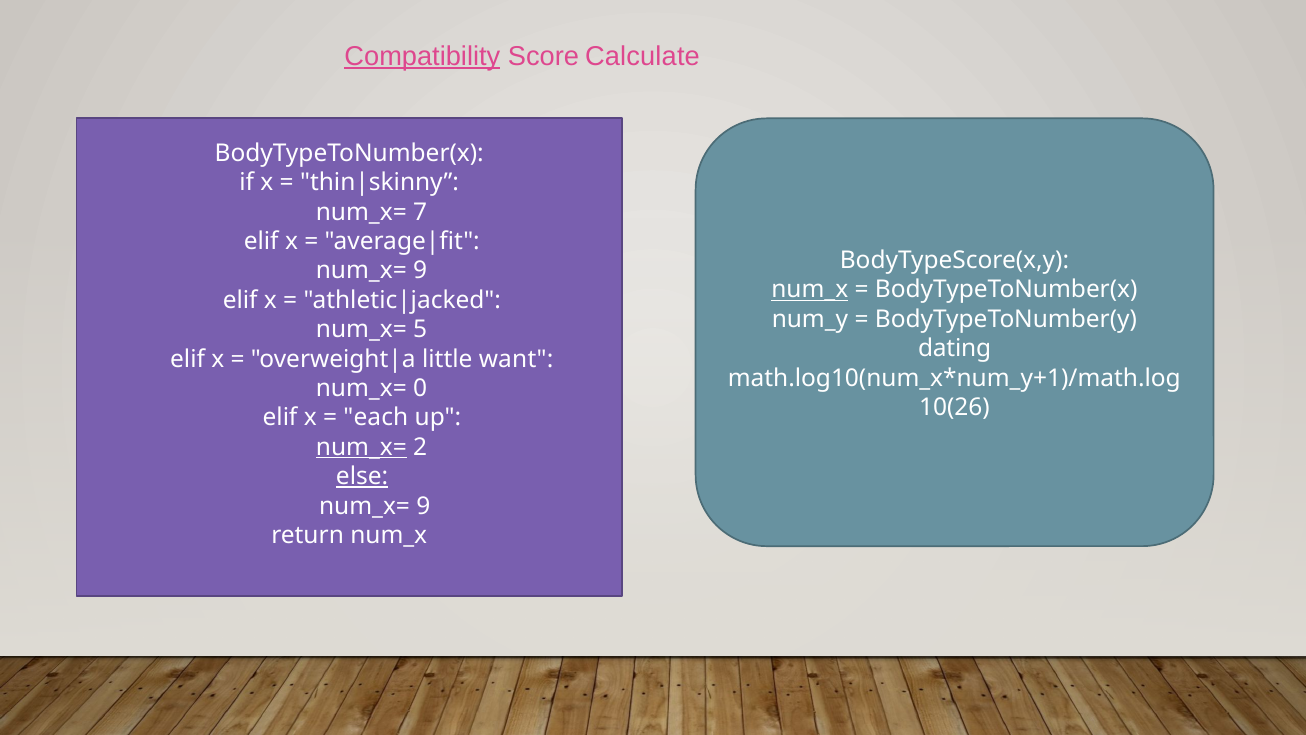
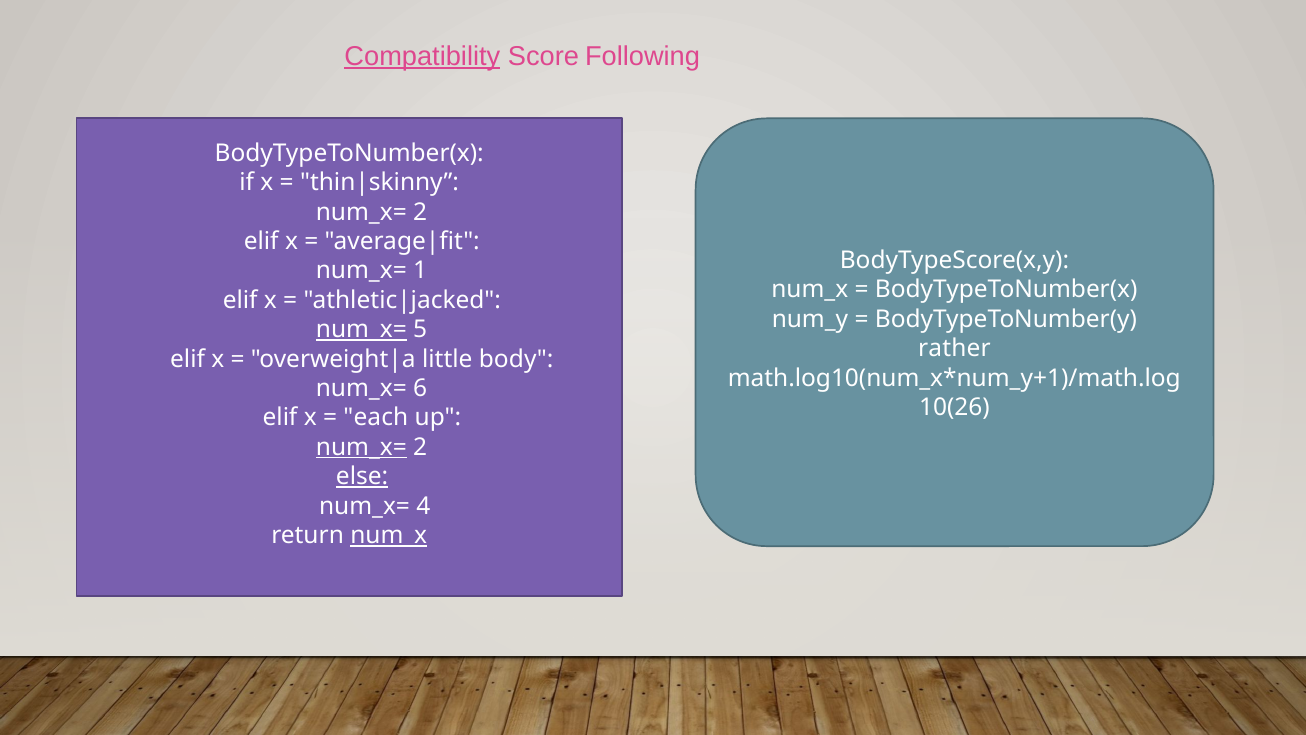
Calculate: Calculate -> Following (643, 56)
7: 7 -> 2 (420, 212)
9: 9 -> 1 (420, 271)
num_x underline: present -> none (810, 290)
num_x= underline: none -> present (361, 329)
dating: dating -> rather (954, 348)
want: want -> body (516, 359)
0: 0 -> 6 (420, 388)
9: 9 -> 4 (423, 506)
num_x underline: none -> present (389, 535)
